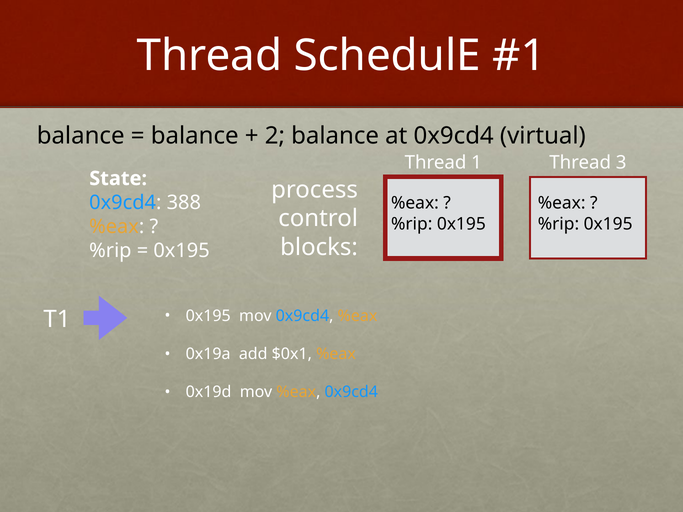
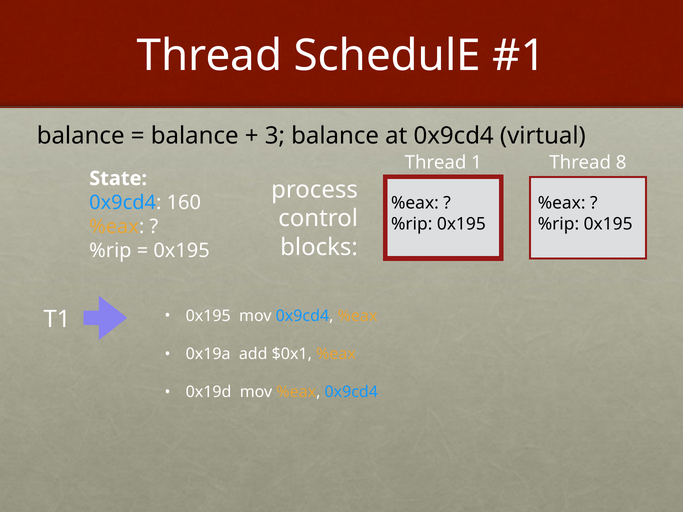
2: 2 -> 3 (275, 136)
3: 3 -> 8 (621, 163)
388: 388 -> 160 (184, 203)
